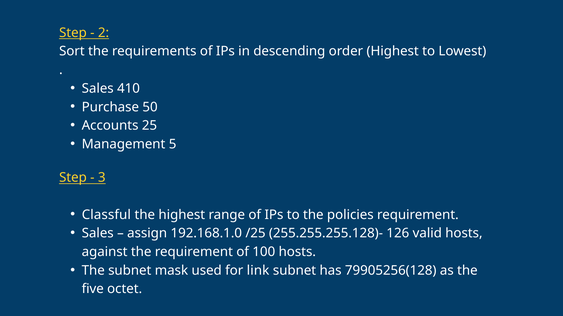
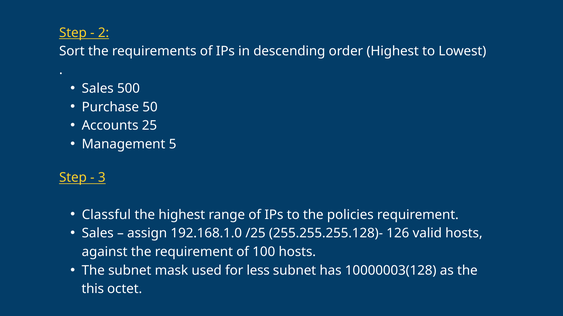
410: 410 -> 500 (129, 89)
link: link -> less (258, 271)
79905256(128: 79905256(128 -> 10000003(128 (391, 271)
five: five -> this (93, 290)
